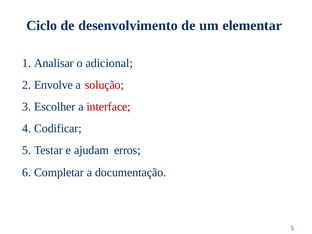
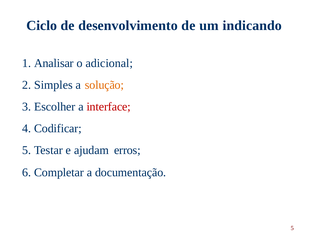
elementar: elementar -> indicando (252, 25)
Envolve: Envolve -> Simples (53, 85)
solução colour: red -> orange (104, 85)
